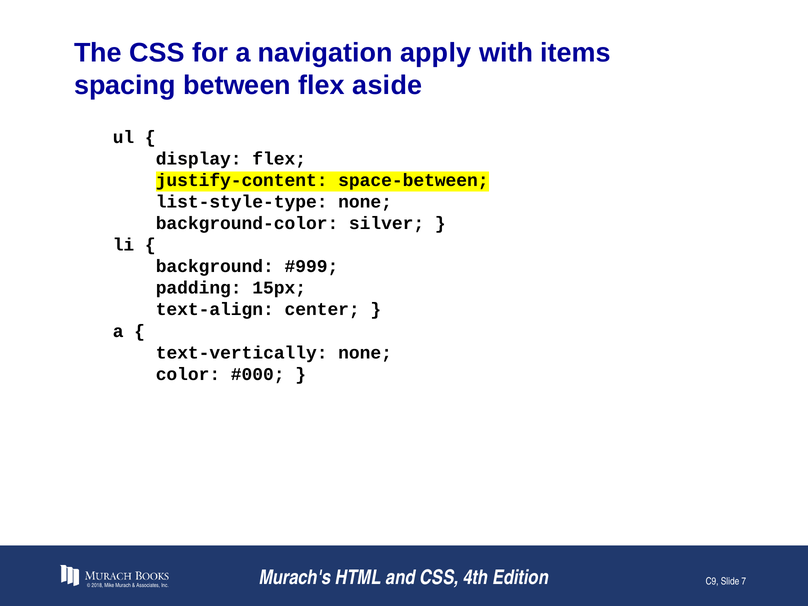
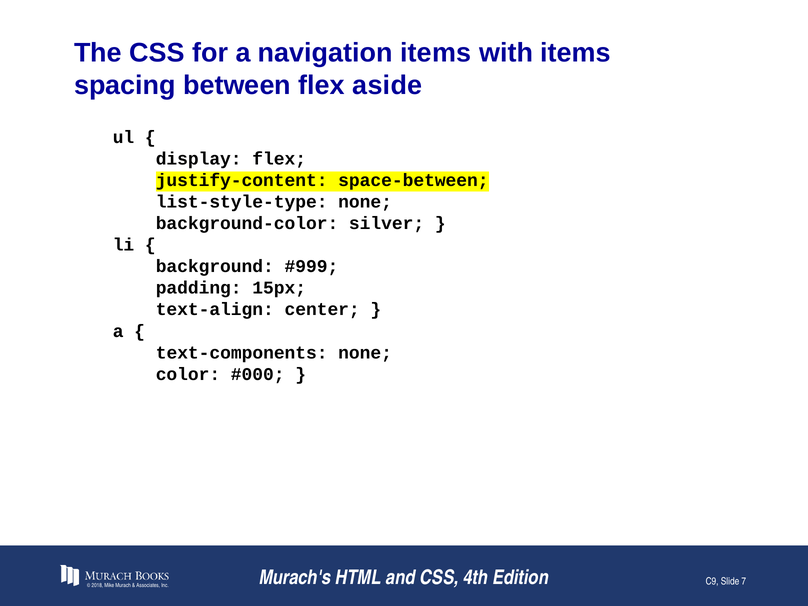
navigation apply: apply -> items (436, 53)
text-vertically: text-vertically -> text-components (242, 353)
